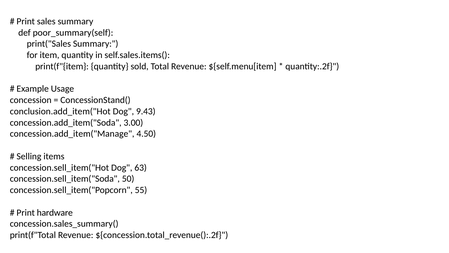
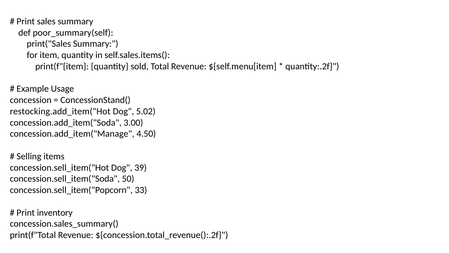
conclusion.add_item("Hot: conclusion.add_item("Hot -> restocking.add_item("Hot (60, 111)
9.43: 9.43 -> 5.02 (146, 111)
63: 63 -> 39 (141, 167)
55: 55 -> 33 (141, 190)
hardware: hardware -> inventory (55, 212)
